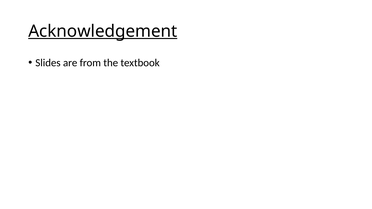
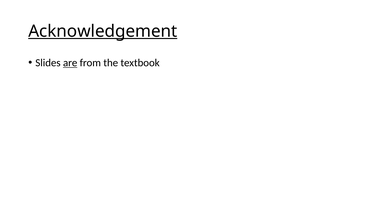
are underline: none -> present (70, 63)
